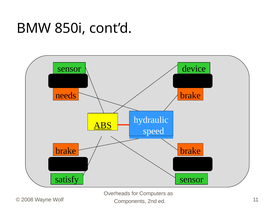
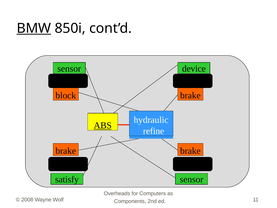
BMW underline: none -> present (34, 28)
needs: needs -> block (66, 95)
speed: speed -> refine (154, 131)
